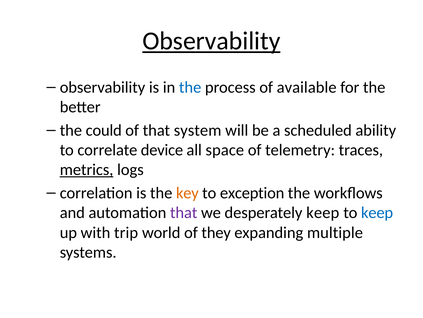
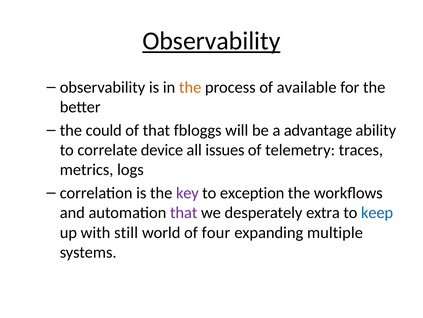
the colour: blue -> orange (190, 87)
system: system -> fbloggs (198, 130)
scheduled: scheduled -> advantage (318, 130)
space: space -> issues (225, 150)
metrics underline: present -> none (87, 169)
key colour: orange -> purple (187, 193)
desperately keep: keep -> extra (323, 212)
trip: trip -> still (126, 232)
they: they -> four (216, 232)
